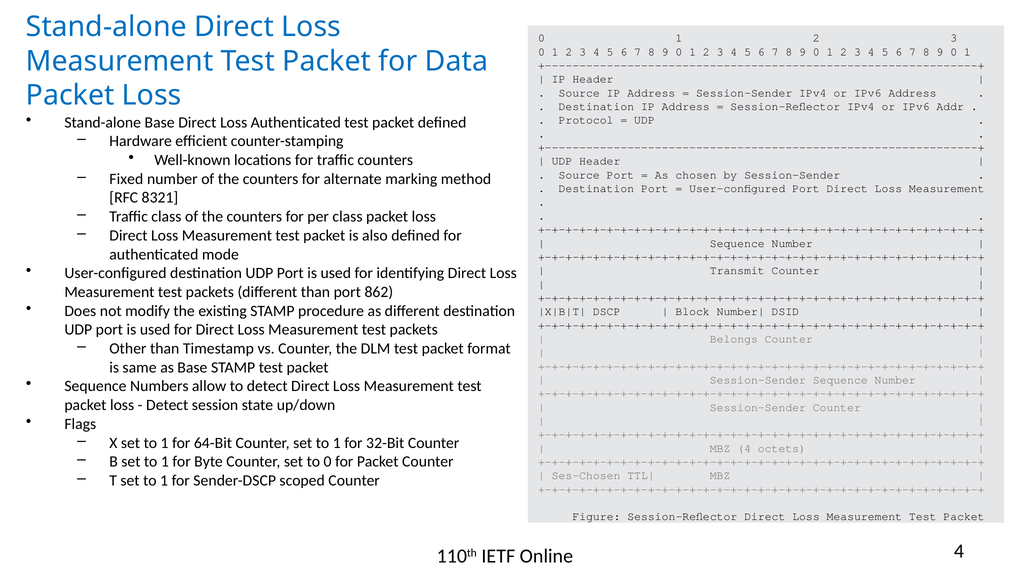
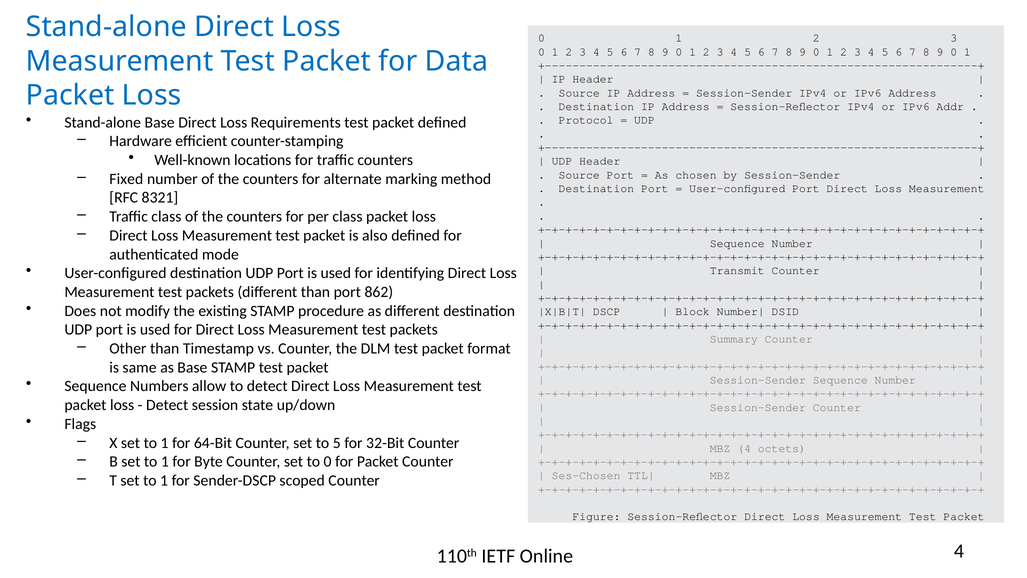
Loss Authenticated: Authenticated -> Requirements (296, 122)
Belongs: Belongs -> Summary (734, 339)
Counter set to 1: 1 -> 5 (337, 443)
